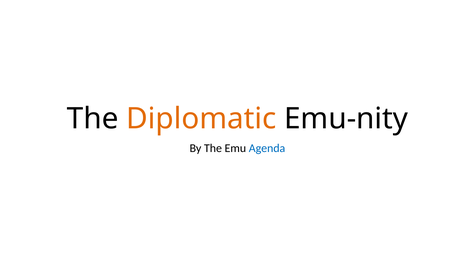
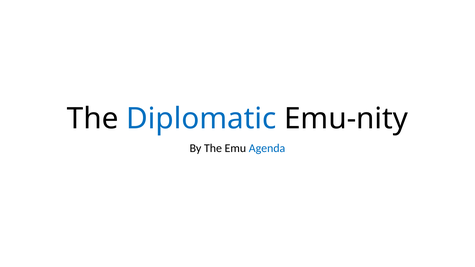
Diplomatic colour: orange -> blue (201, 119)
